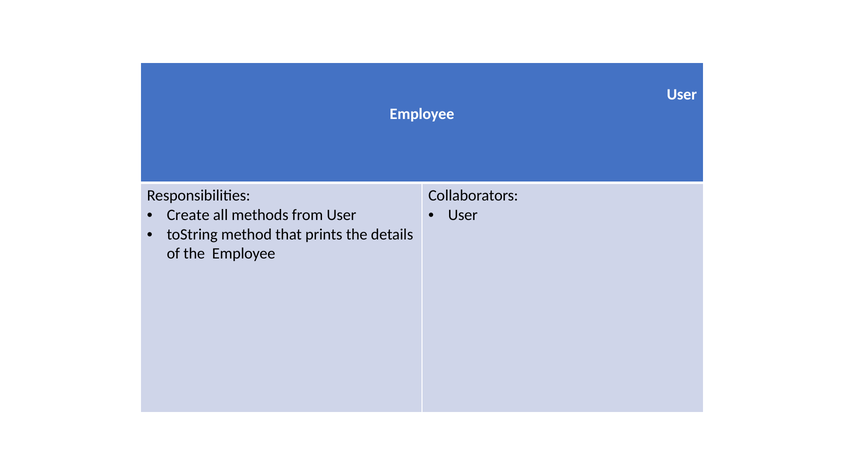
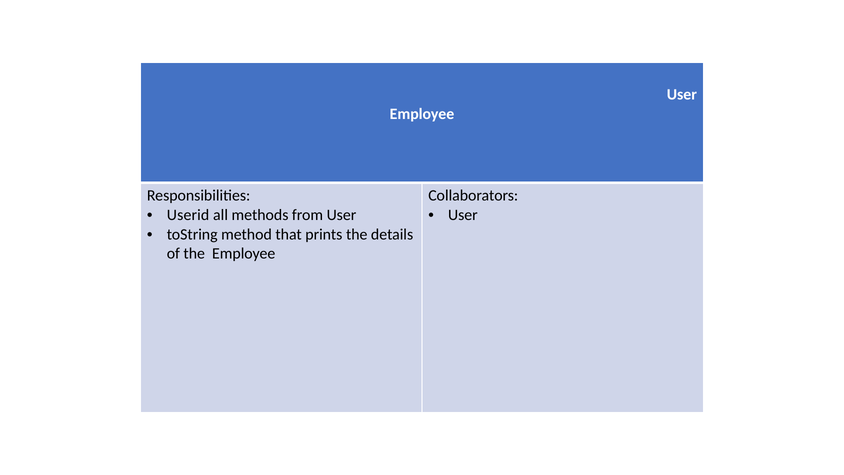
Create: Create -> Userid (188, 215)
